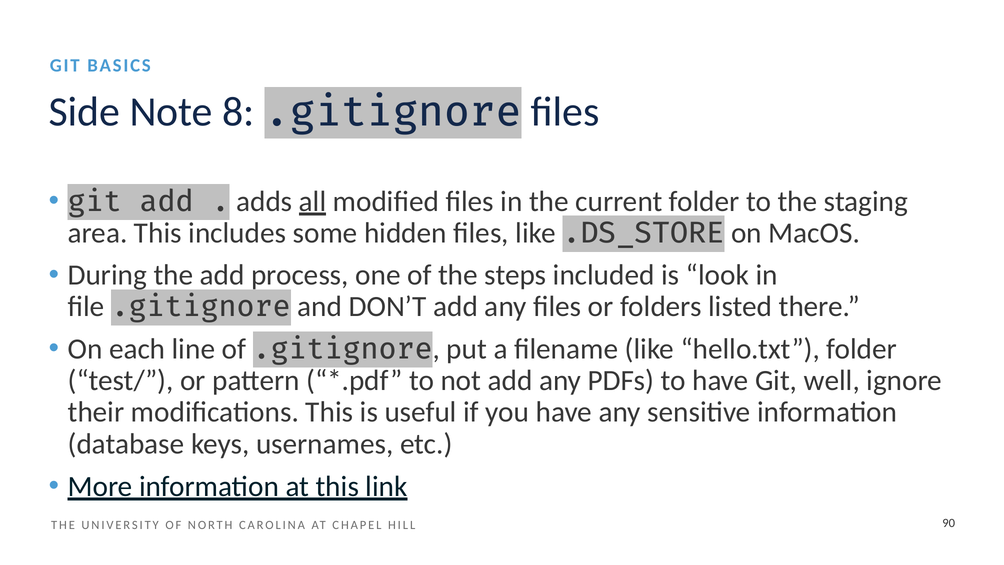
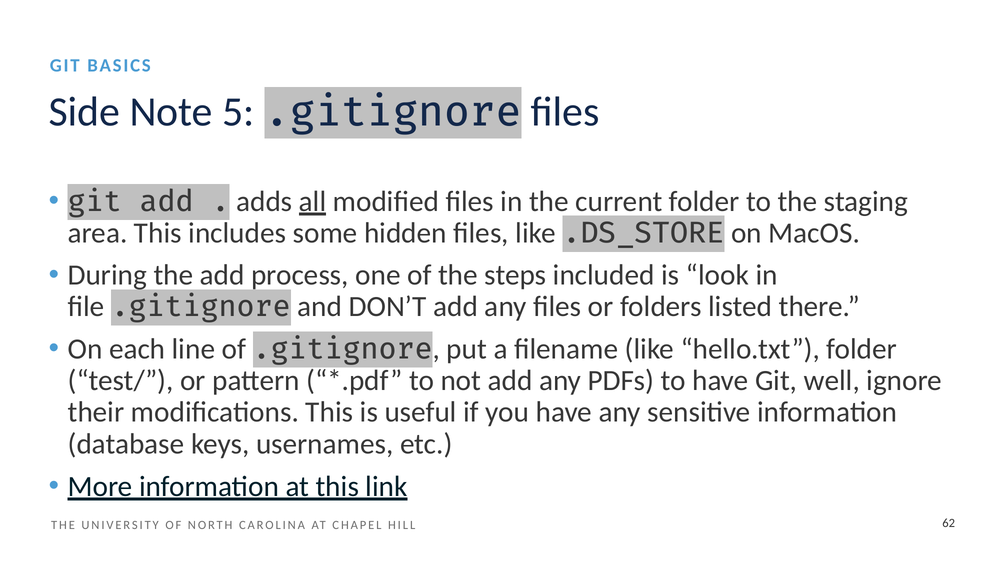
8: 8 -> 5 (238, 112)
90: 90 -> 62 (949, 523)
